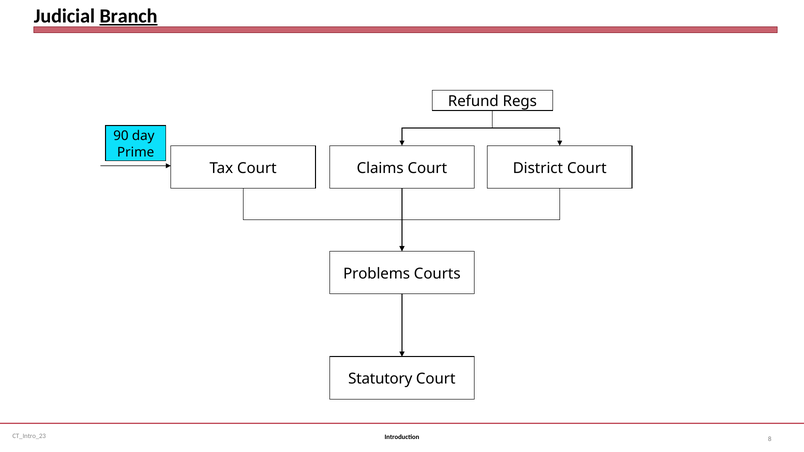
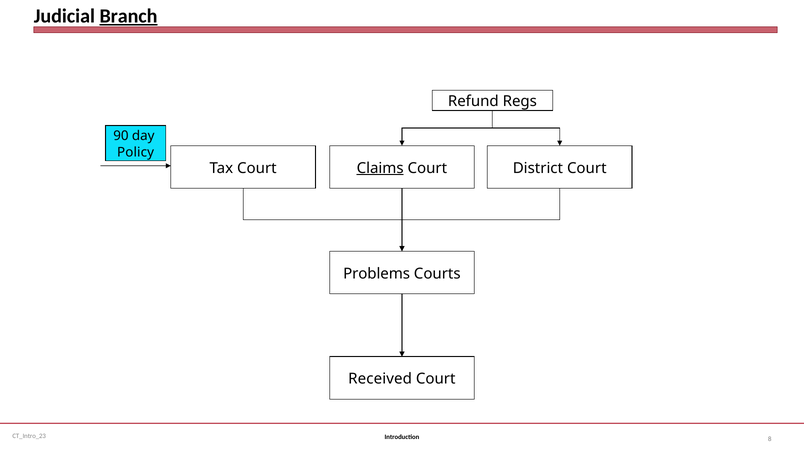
Prime: Prime -> Policy (136, 152)
Claims underline: none -> present (380, 168)
Statutory: Statutory -> Received (380, 379)
